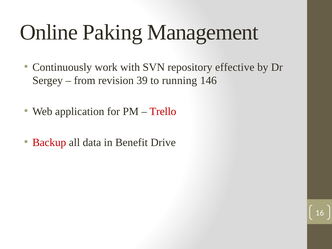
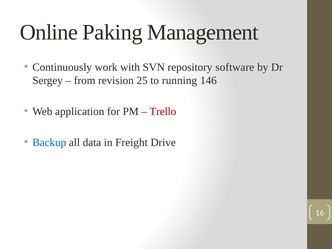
effective: effective -> software (235, 67)
39: 39 -> 25 (142, 80)
Backup colour: red -> blue (49, 142)
Benefit: Benefit -> Freight (131, 142)
